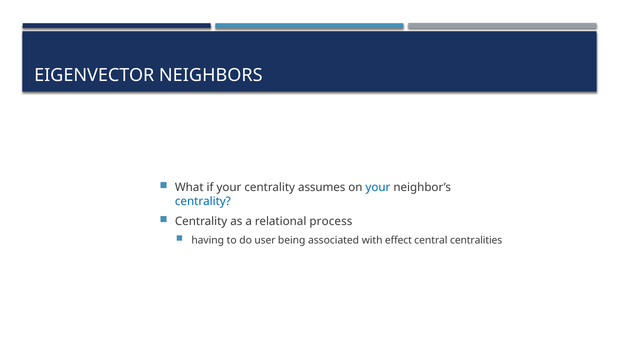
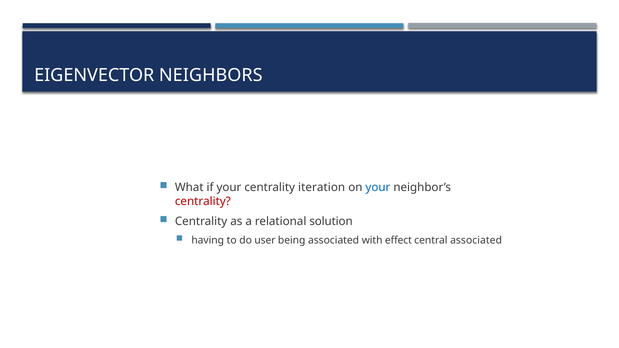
assumes: assumes -> iteration (322, 187)
centrality colour: blue -> red (203, 201)
process: process -> solution (331, 221)
central centralities: centralities -> associated (476, 240)
